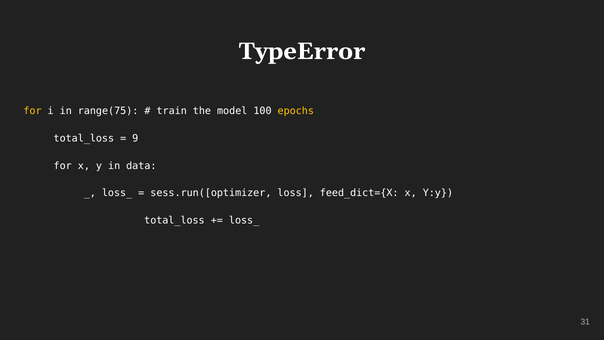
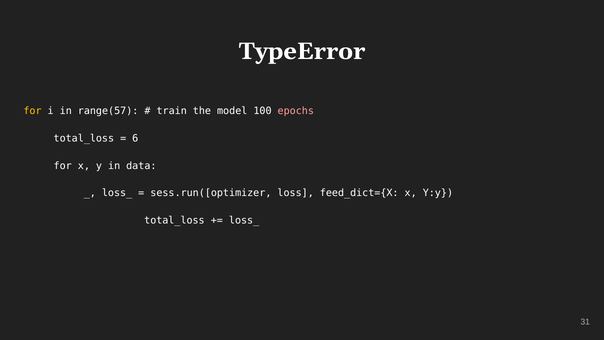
range(75: range(75 -> range(57 (108, 111)
epochs colour: yellow -> pink (296, 111)
9: 9 -> 6 (135, 138)
